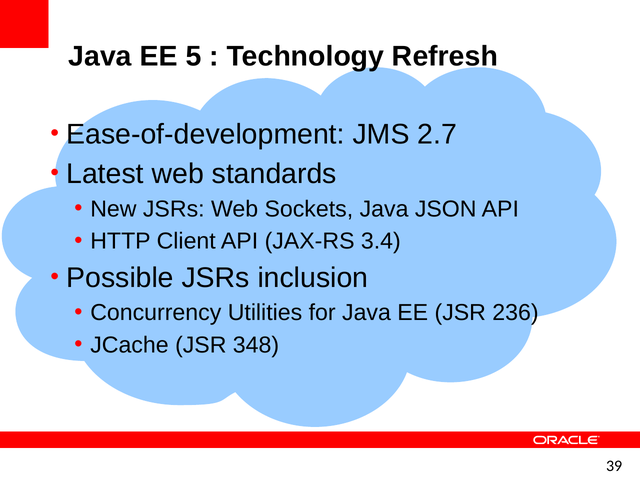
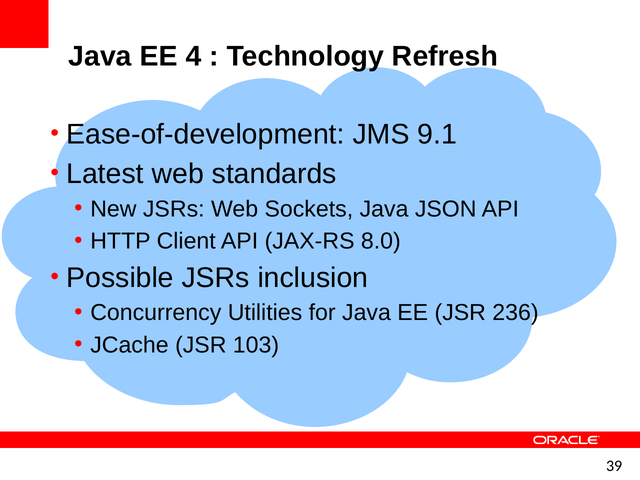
5: 5 -> 4 (193, 56)
2.7: 2.7 -> 9.1 (437, 135)
3.4: 3.4 -> 8.0 (381, 241)
348: 348 -> 103 (256, 345)
